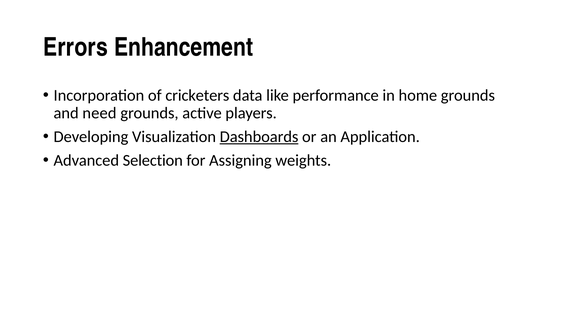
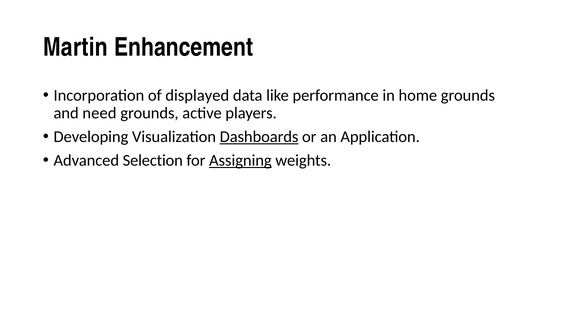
Errors: Errors -> Martin (76, 47)
cricketers: cricketers -> displayed (197, 95)
Assigning underline: none -> present (240, 160)
